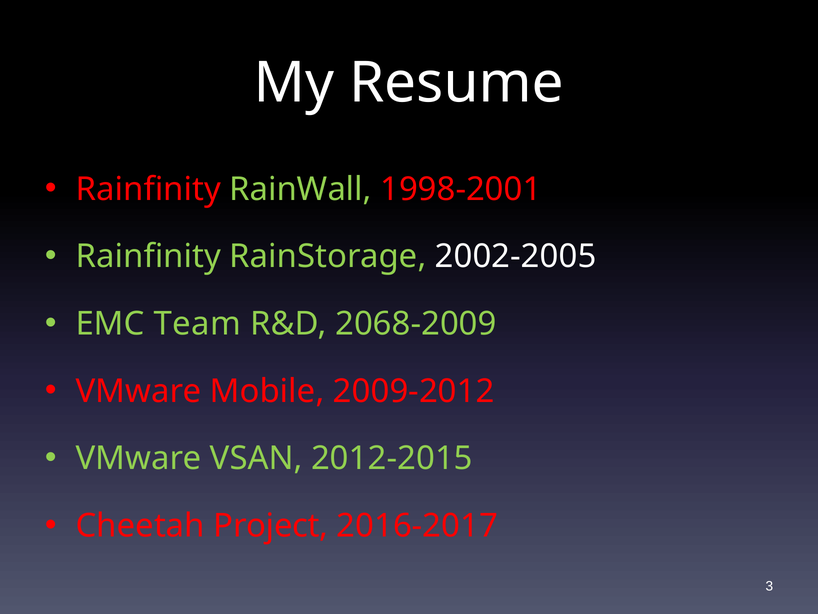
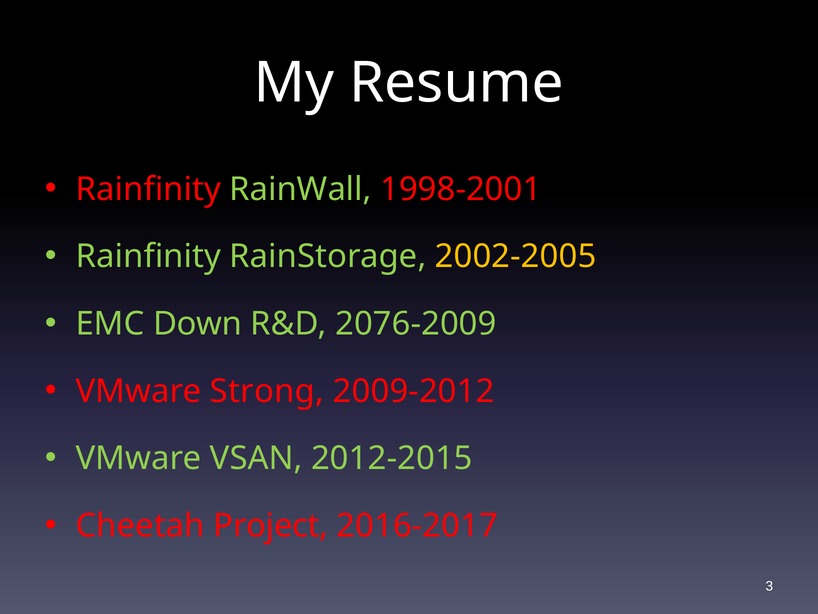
2002-2005 colour: white -> yellow (516, 256)
Team: Team -> Down (198, 324)
2068-2009: 2068-2009 -> 2076-2009 (416, 324)
Mobile: Mobile -> Strong (267, 391)
